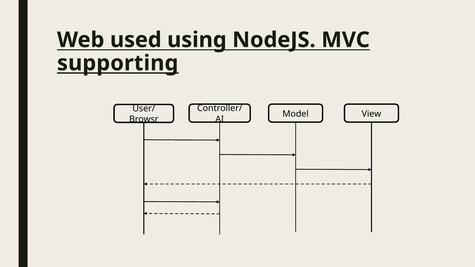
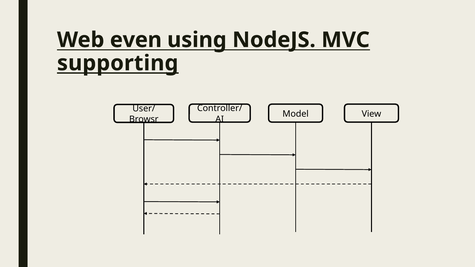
used: used -> even (136, 40)
